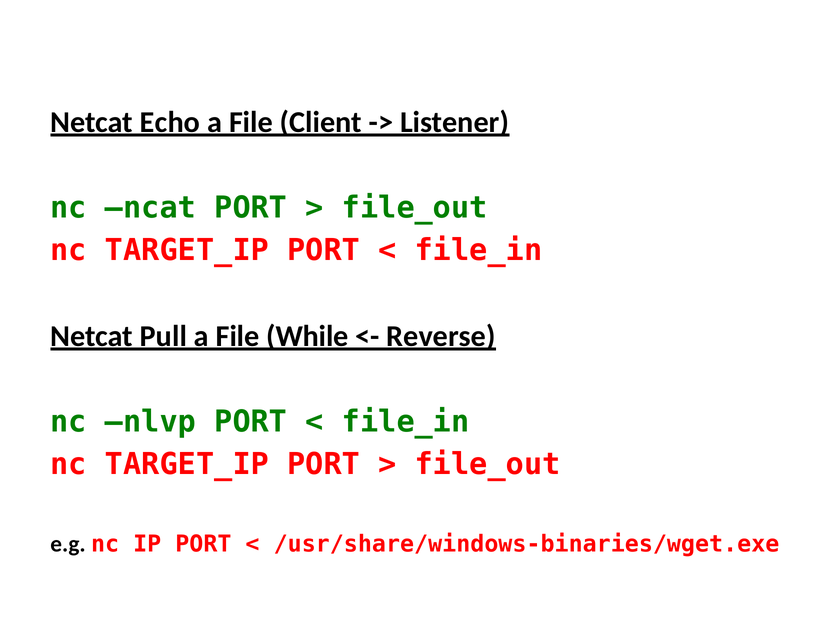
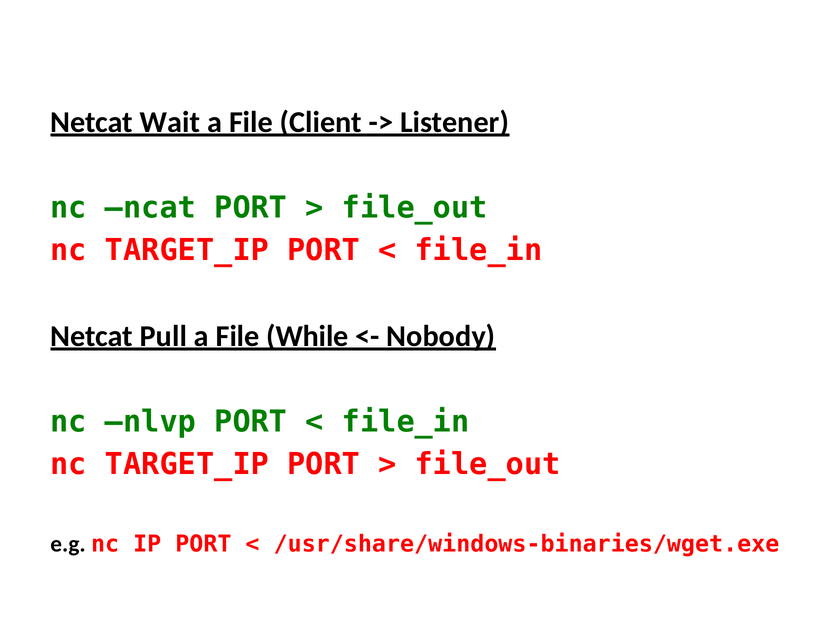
Echo: Echo -> Wait (170, 122)
Reverse: Reverse -> Nobody (441, 336)
